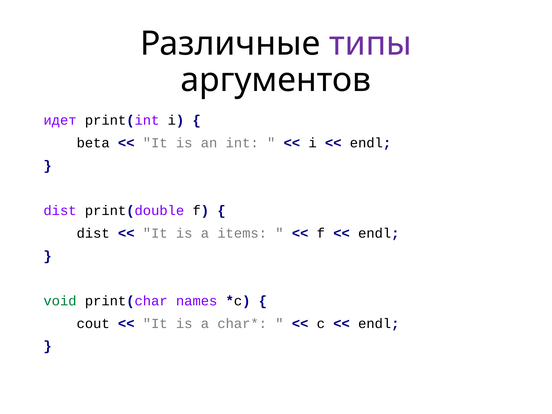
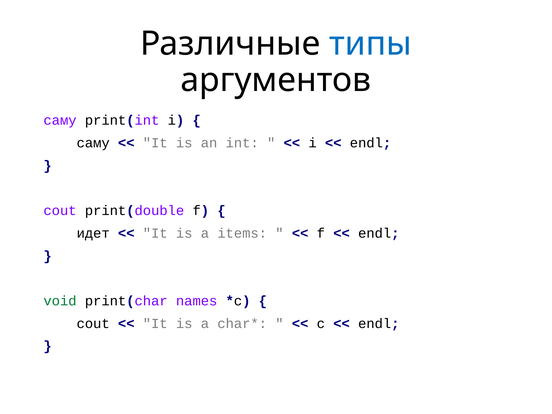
типы colour: purple -> blue (370, 44)
идет: идет -> саму (60, 120)
beta: beta -> саму (93, 143)
dist: dist -> cout (60, 211)
dist: dist -> идет (93, 233)
